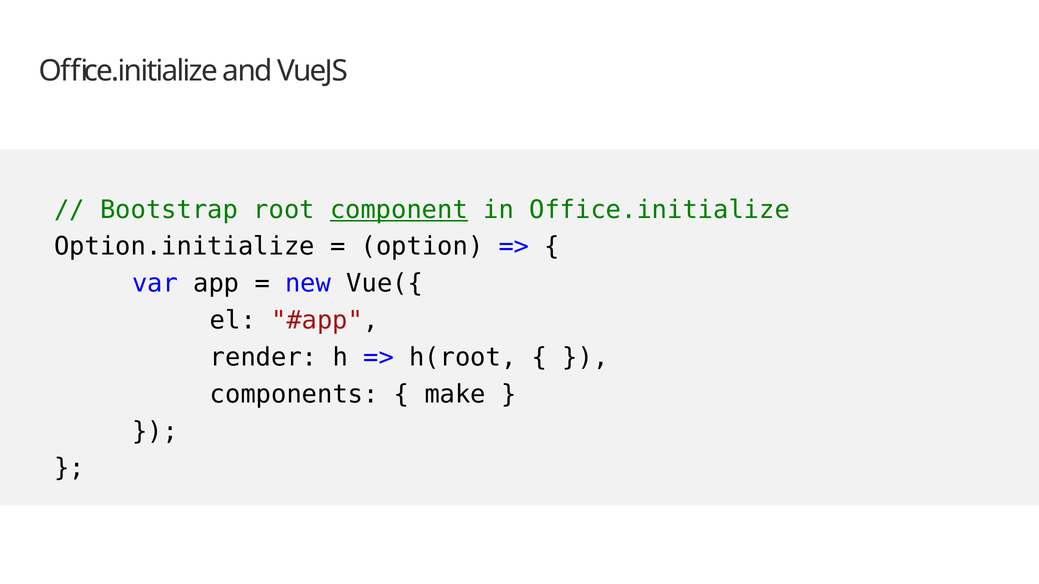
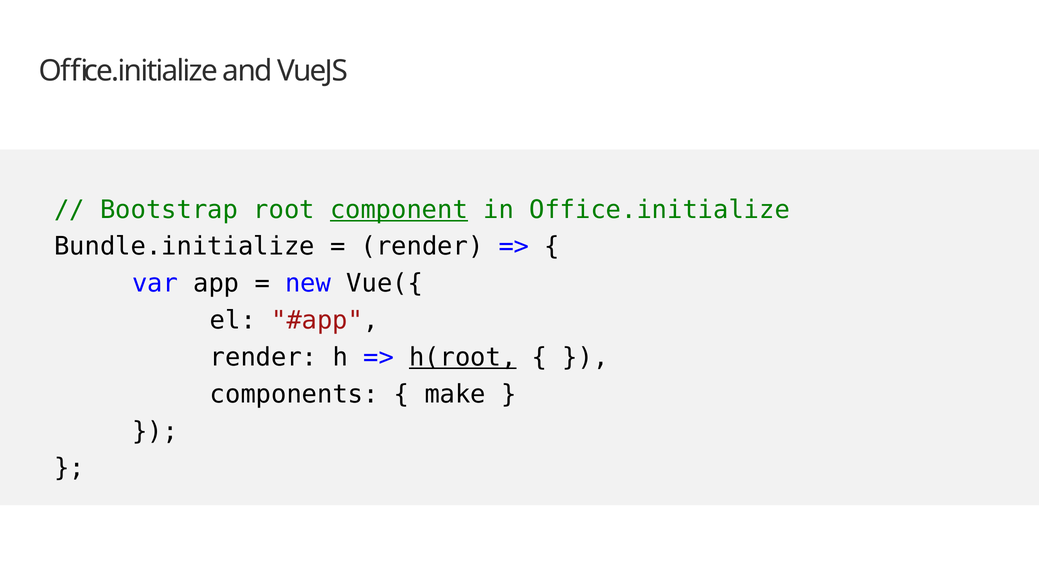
Option.initialize: Option.initialize -> Bundle.initialize (184, 247)
option: option -> render (422, 247)
h(root underline: none -> present (463, 358)
